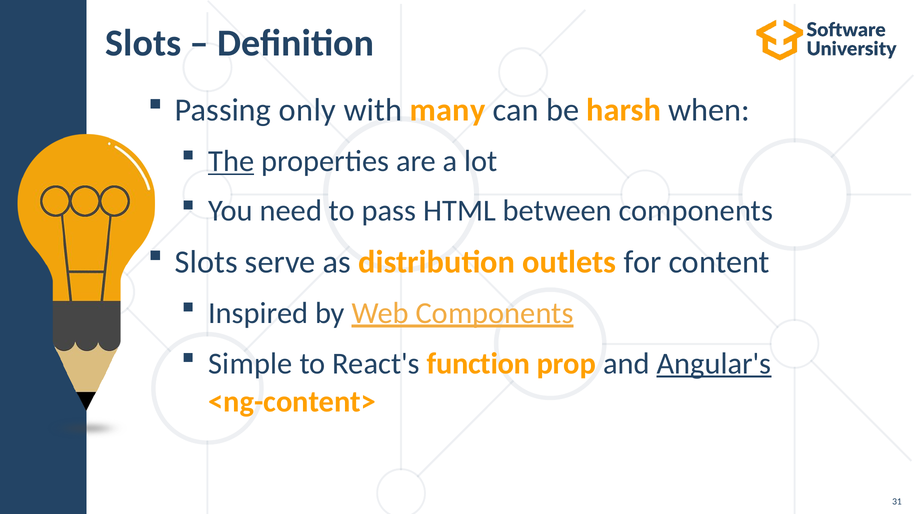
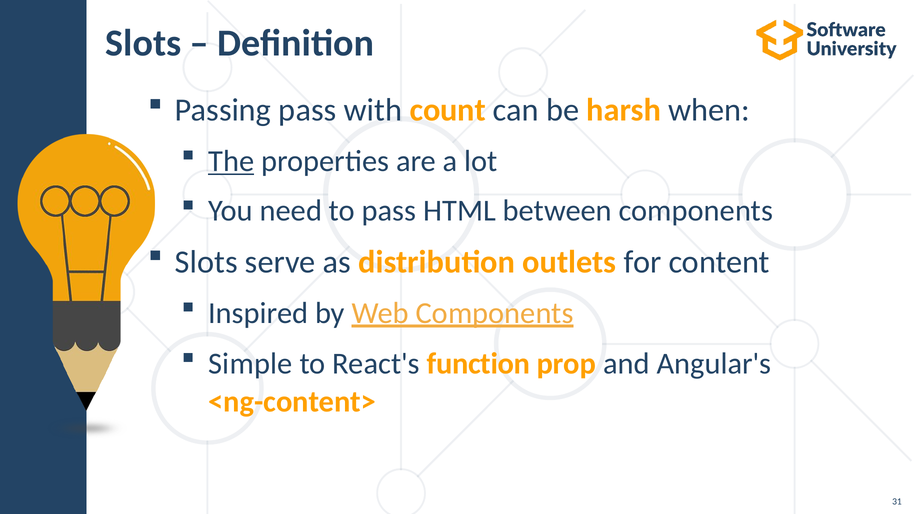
Passing only: only -> pass (307, 110)
many: many -> count (448, 110)
Angular's underline: present -> none (714, 364)
